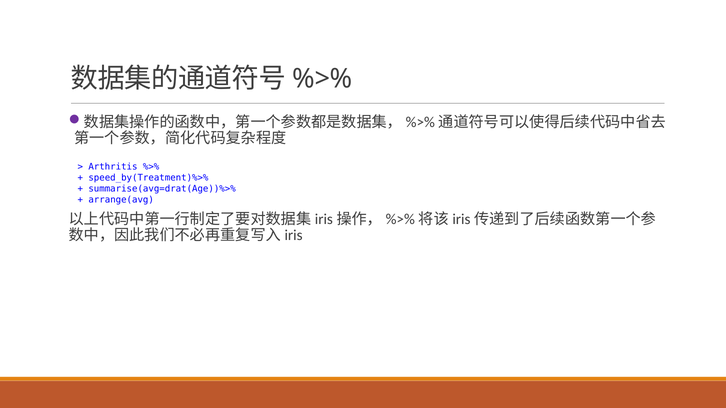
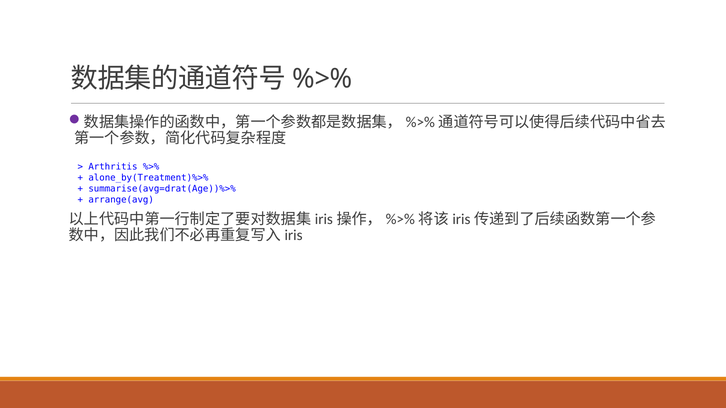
speed_by(Treatment)%>%: speed_by(Treatment)%>% -> alone_by(Treatment)%>% (148, 178)
